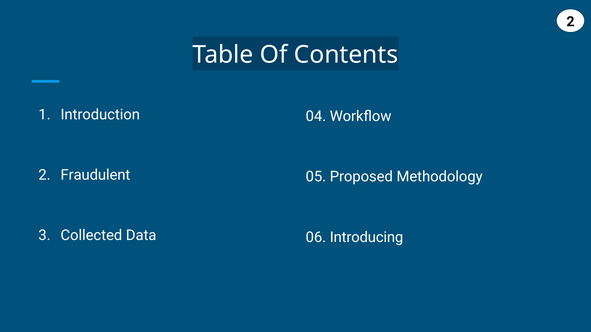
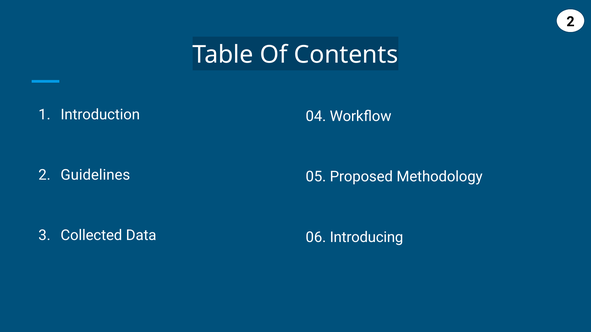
Fraudulent: Fraudulent -> Guidelines (95, 175)
